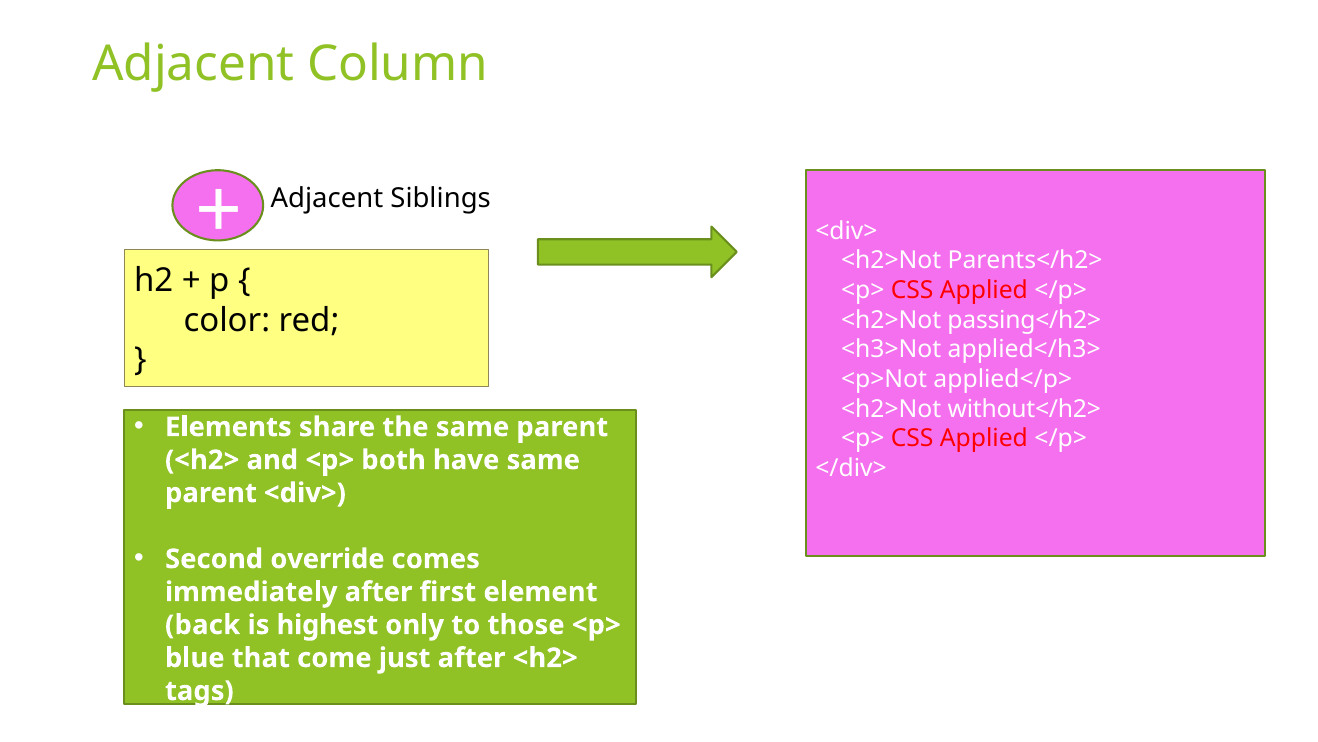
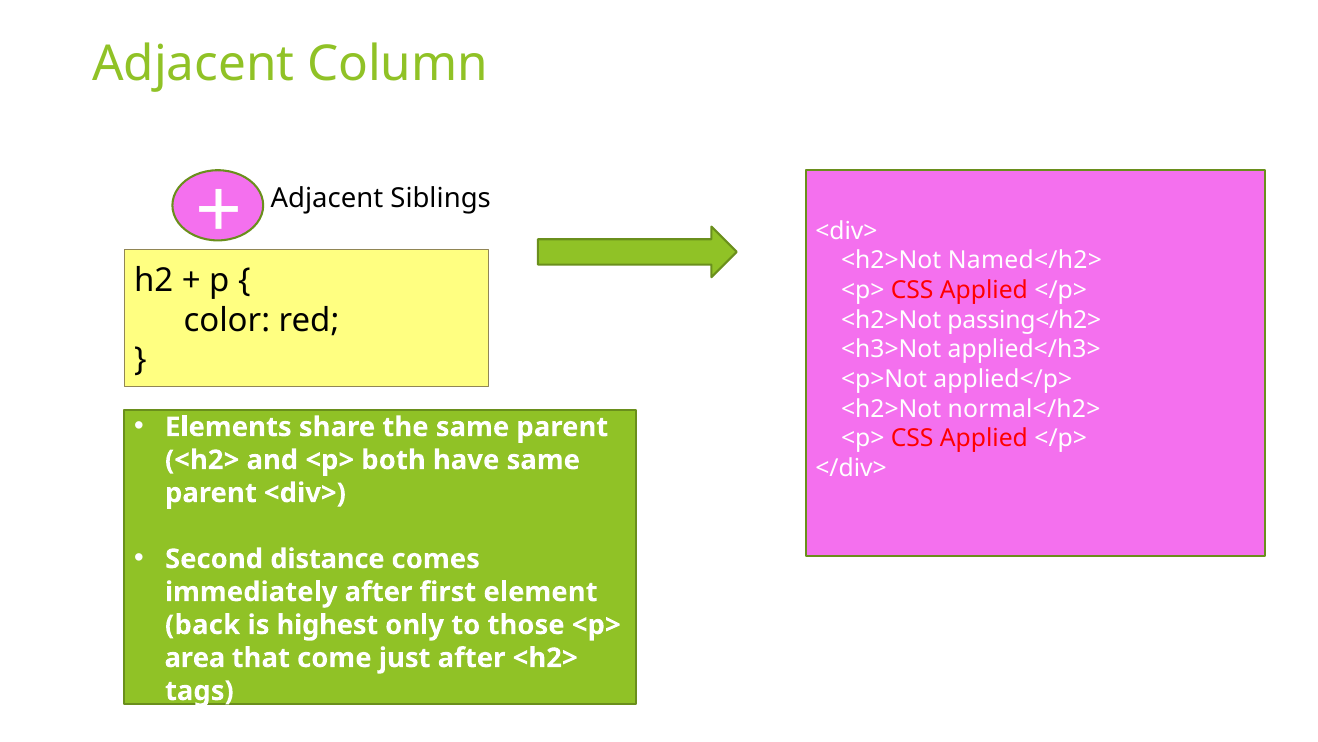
Parents</h2>: Parents</h2> -> Named</h2> (1025, 261)
without</h2>: without</h2> -> normal</h2> (1024, 409)
override: override -> distance (327, 559)
blue: blue -> area (195, 658)
